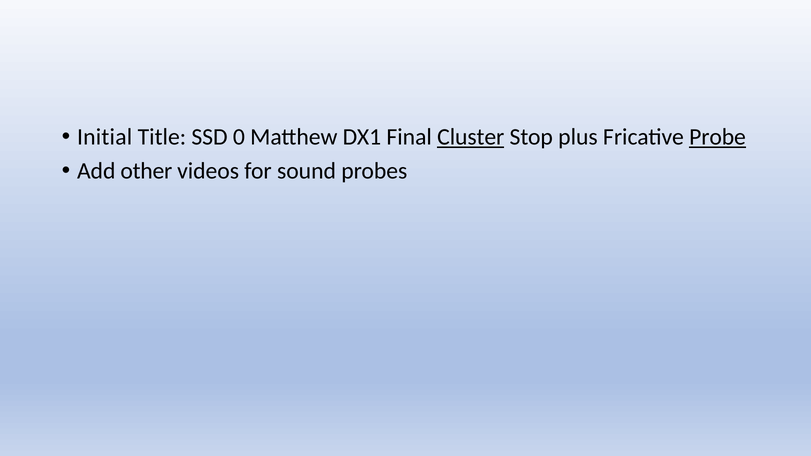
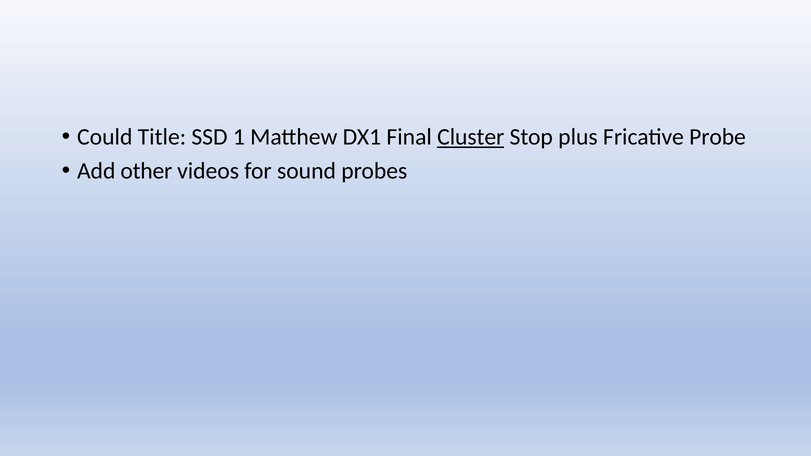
Initial: Initial -> Could (105, 137)
0: 0 -> 1 (239, 137)
Probe underline: present -> none (717, 137)
